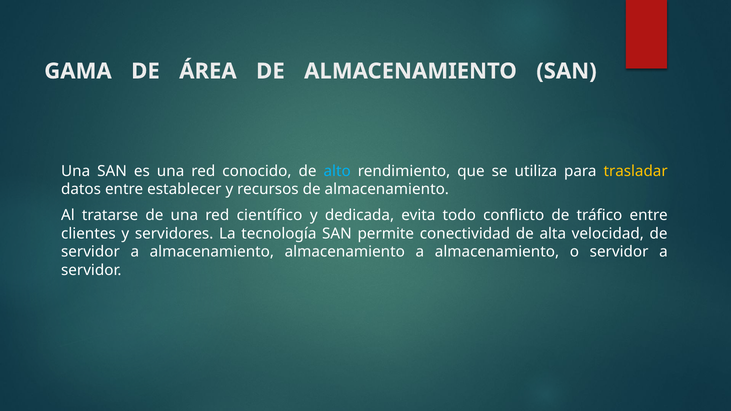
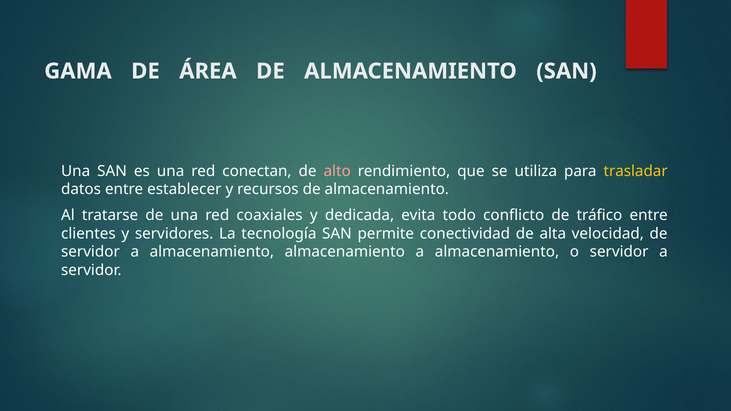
conocido: conocido -> conectan (257, 171)
alto colour: light blue -> pink (337, 171)
científico: científico -> coaxiales (270, 215)
